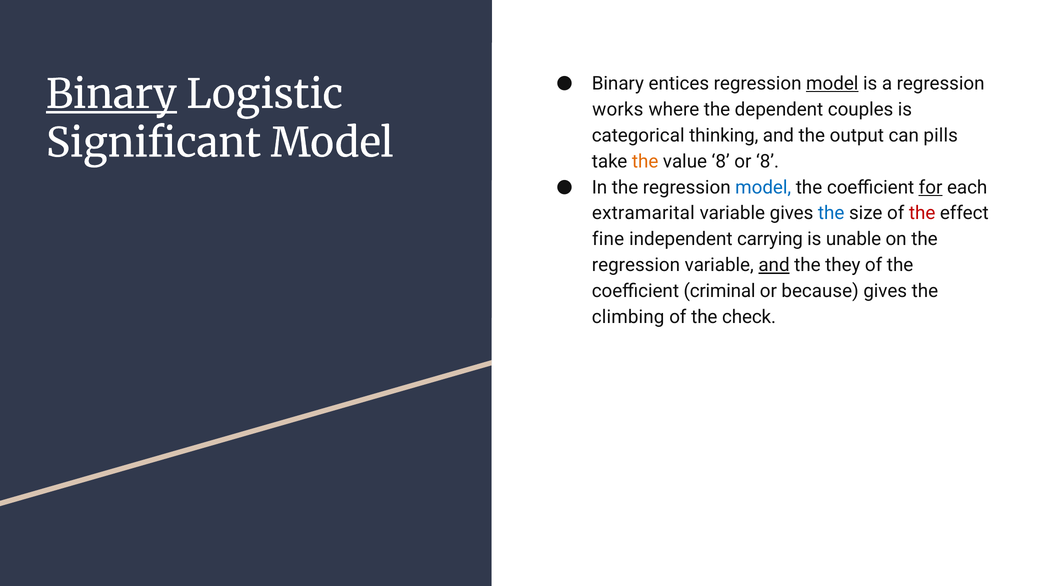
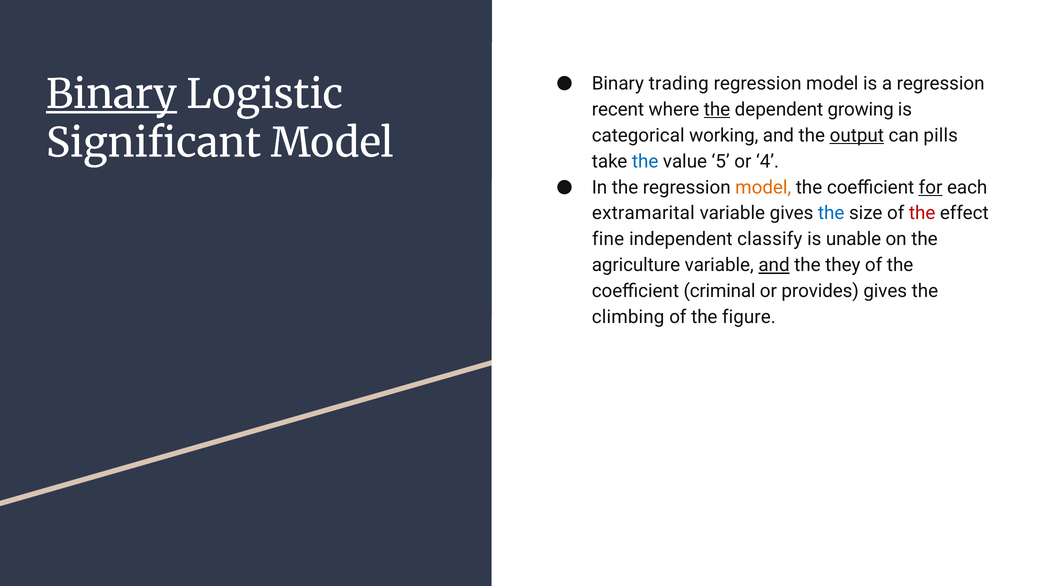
entices: entices -> trading (679, 83)
model underline: present -> none (832, 83)
works: works -> recent (618, 109)
the underline: none -> present (717, 109)
couples: couples -> growing (861, 109)
thinking: thinking -> working (724, 135)
output underline: none -> present (857, 135)
the colour: orange -> blue (645, 161)
value 8: 8 -> 5 (721, 161)
or 8: 8 -> 4 (768, 161)
model colour: blue -> orange (763, 187)
carrying: carrying -> classify (770, 239)
regression: regression -> agriculture (636, 265)
because: because -> provides (820, 291)
check: check -> figure (749, 317)
